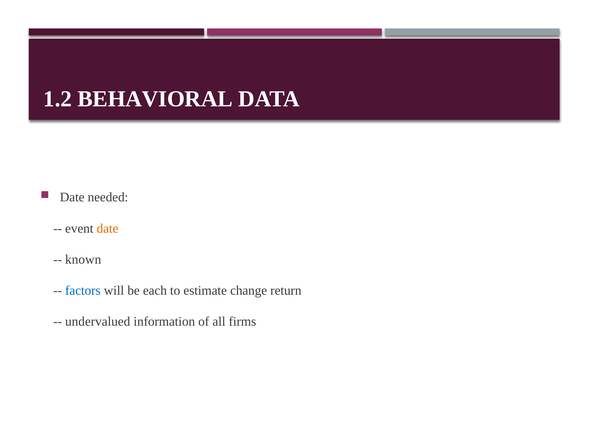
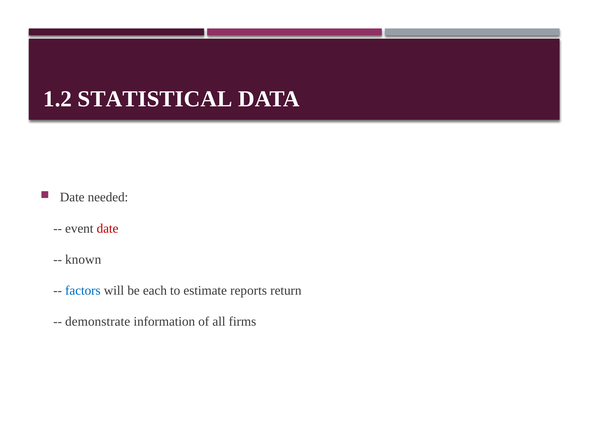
BEHAVIORAL: BEHAVIORAL -> STATISTICAL (155, 99)
date colour: orange -> red (108, 228)
change: change -> reports (249, 290)
undervalued: undervalued -> demonstrate (98, 321)
